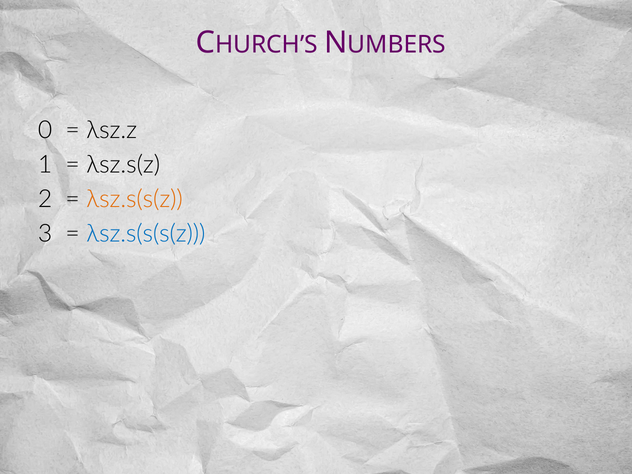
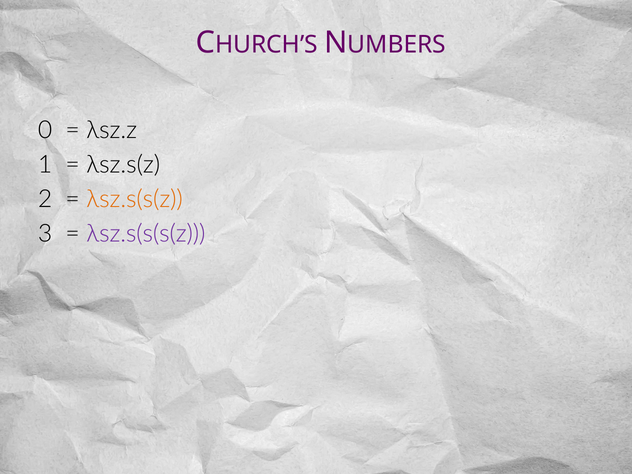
λsz.s(s(s(z colour: blue -> purple (146, 234)
